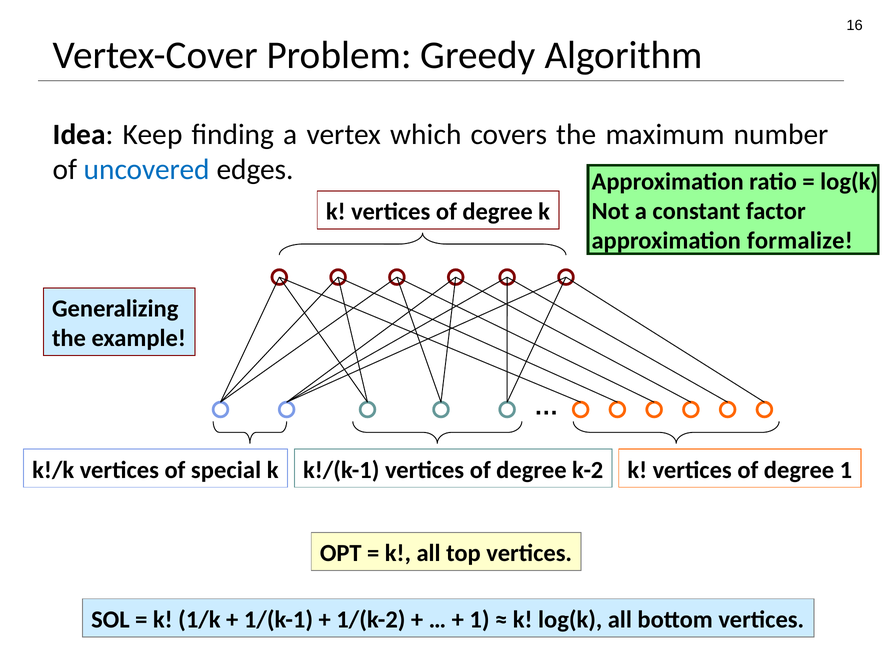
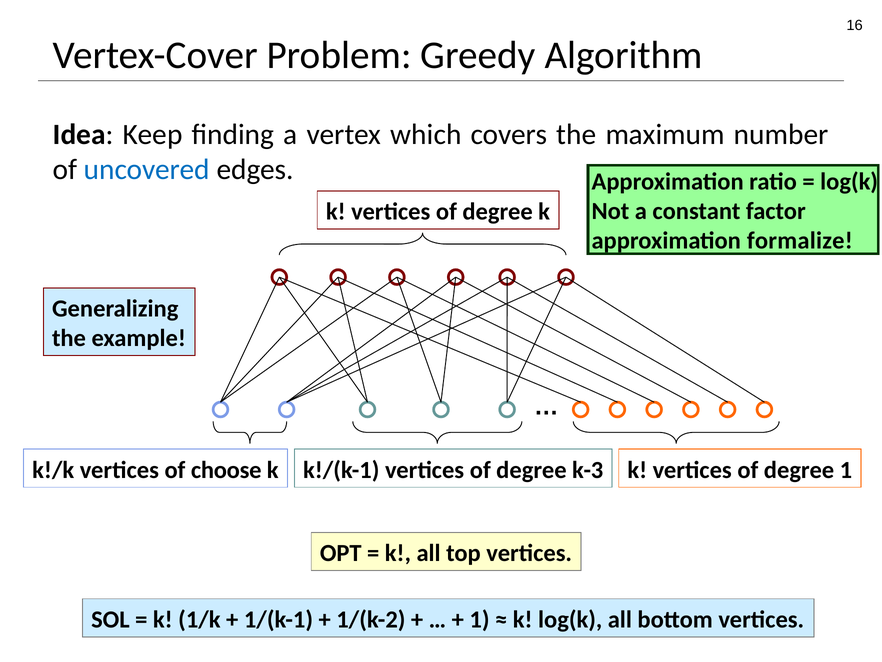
special: special -> choose (226, 470)
k-2: k-2 -> k-3 (588, 470)
